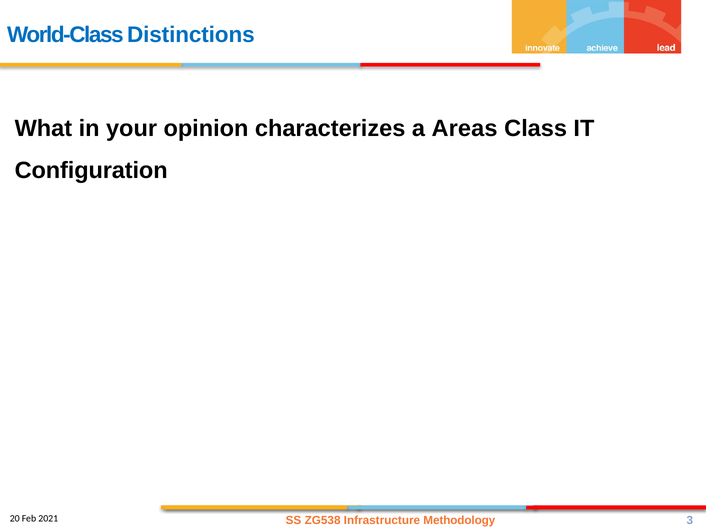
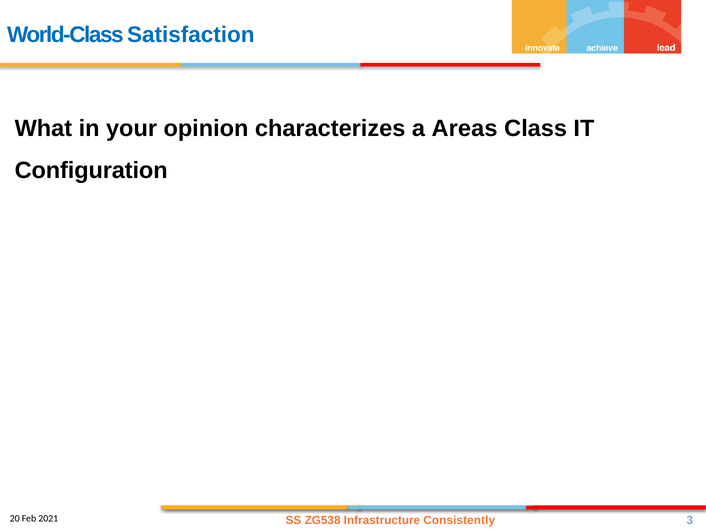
Distinctions: Distinctions -> Satisfaction (191, 35)
Methodology: Methodology -> Consistently (459, 521)
